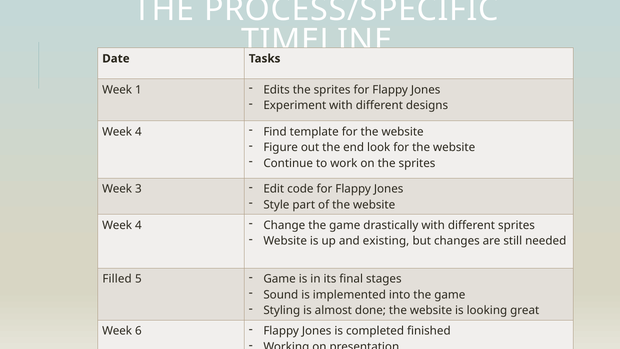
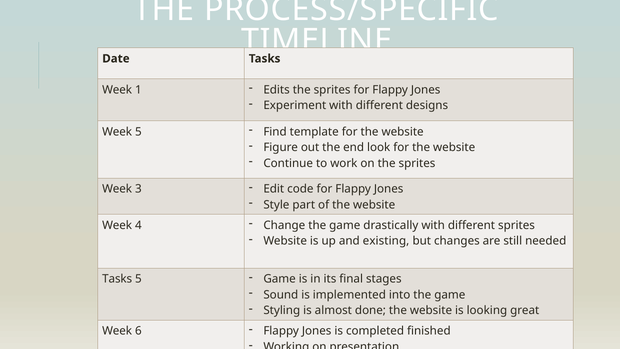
4: 4 -> 5 (138, 132)
Filled: Filled -> Tasks (117, 279)
